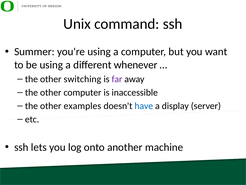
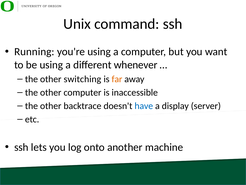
Summer: Summer -> Running (34, 52)
far colour: purple -> orange (117, 79)
examples: examples -> backtrace (82, 106)
